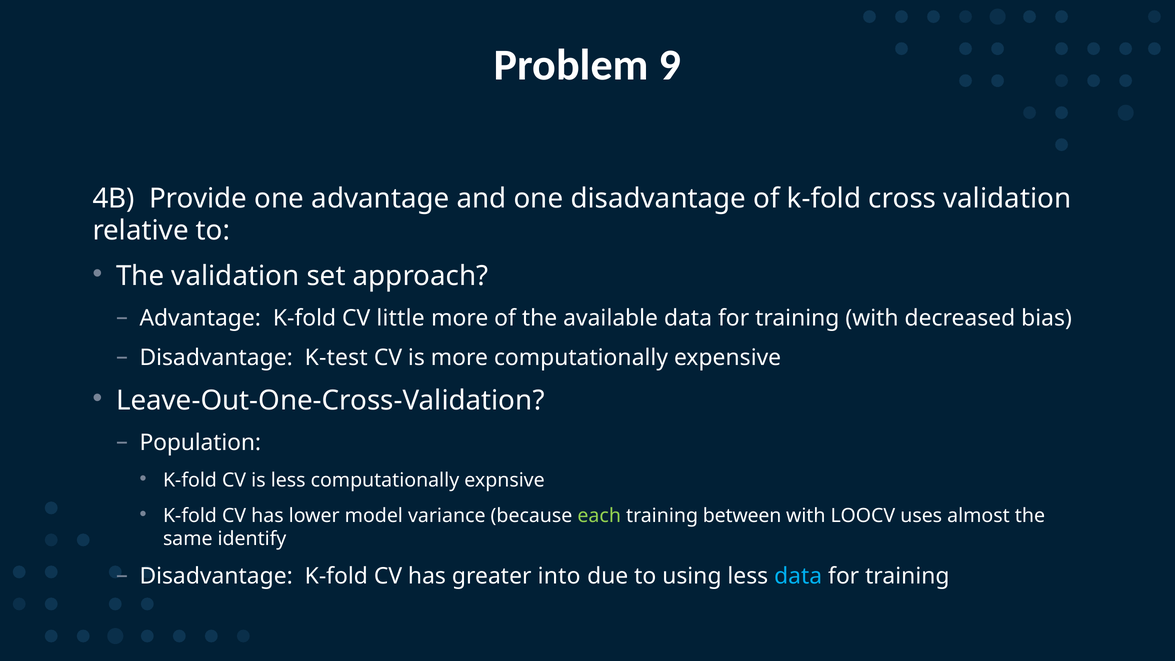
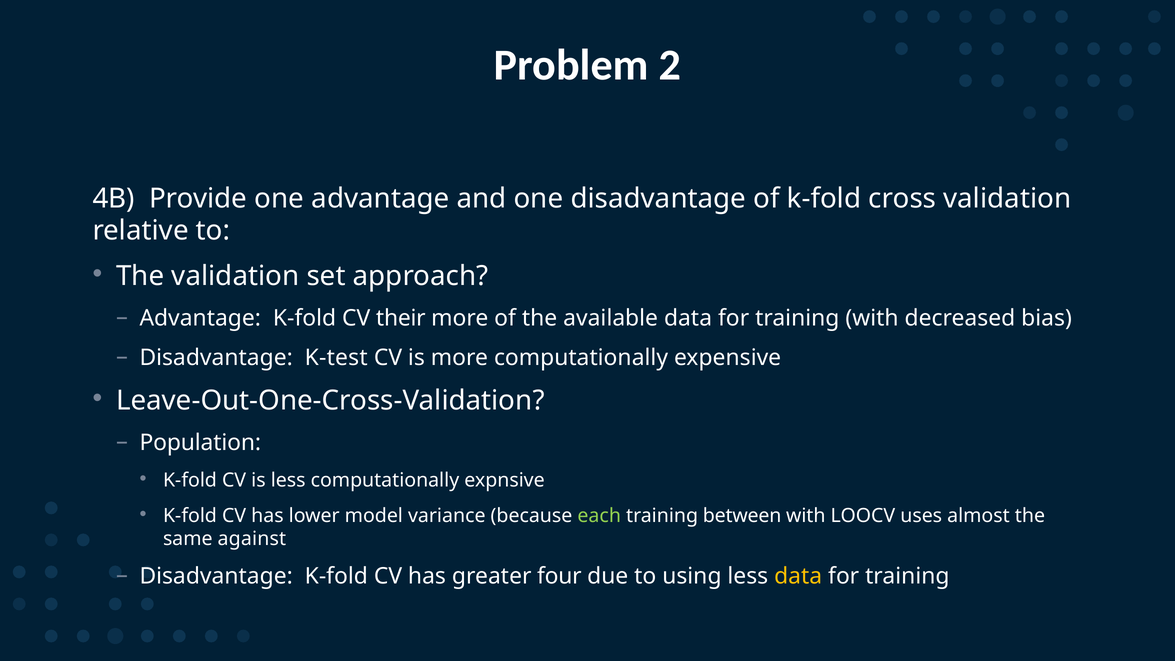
9: 9 -> 2 (670, 65)
little: little -> their (401, 318)
identify: identify -> against (252, 539)
into: into -> four (559, 576)
data colour: light blue -> yellow (798, 576)
